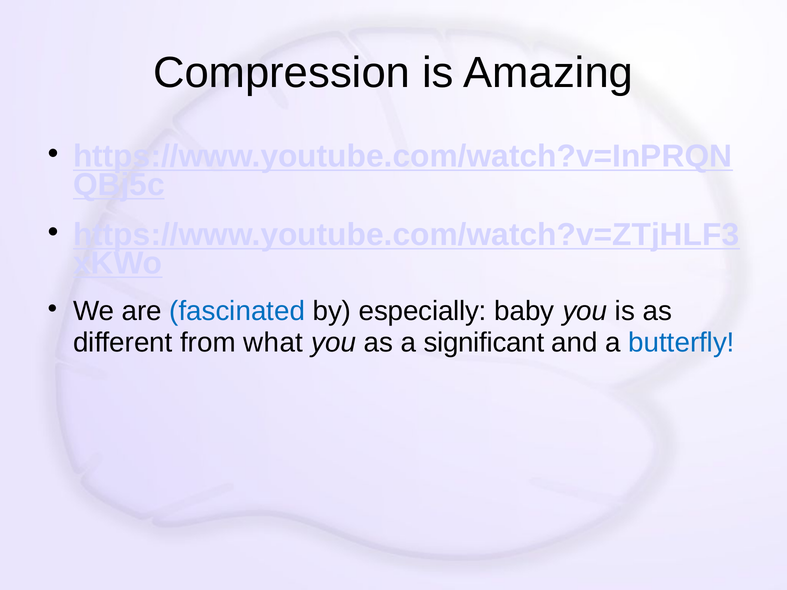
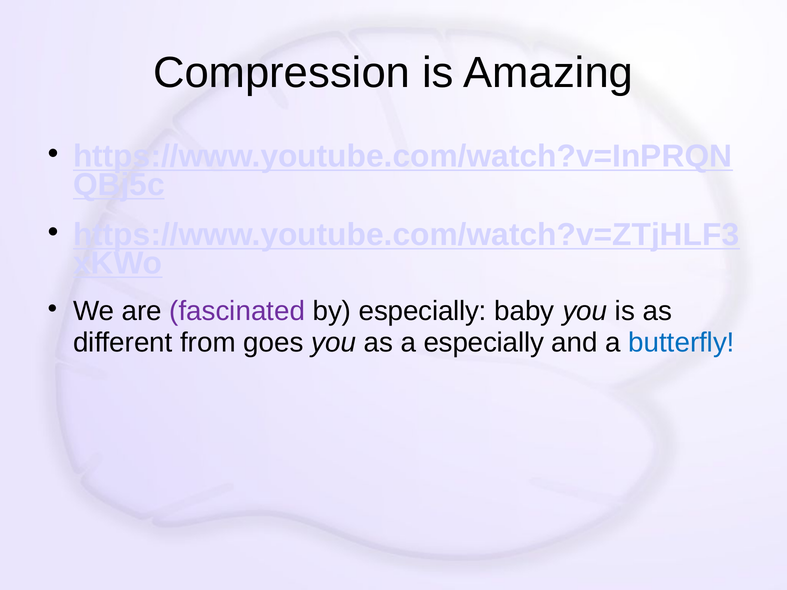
fascinated colour: blue -> purple (237, 311)
what: what -> goes (273, 343)
a significant: significant -> especially (484, 343)
